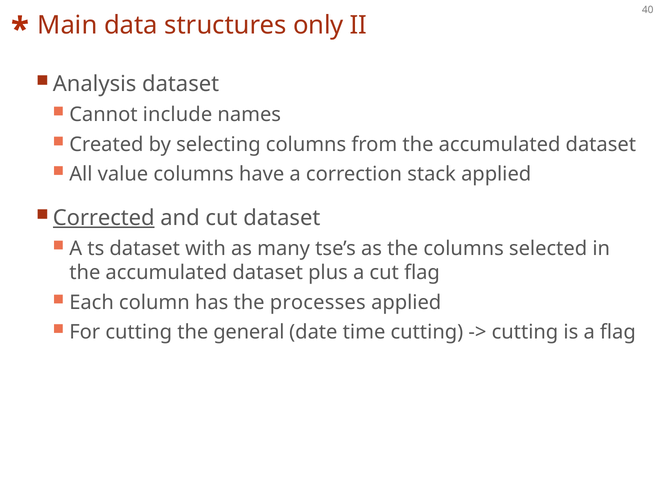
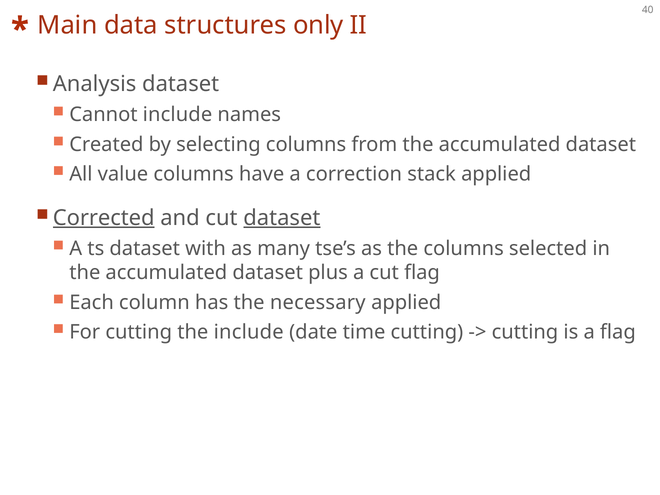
dataset underline: none -> present (282, 218)
processes: processes -> necessary (318, 302)
the general: general -> include (249, 332)
